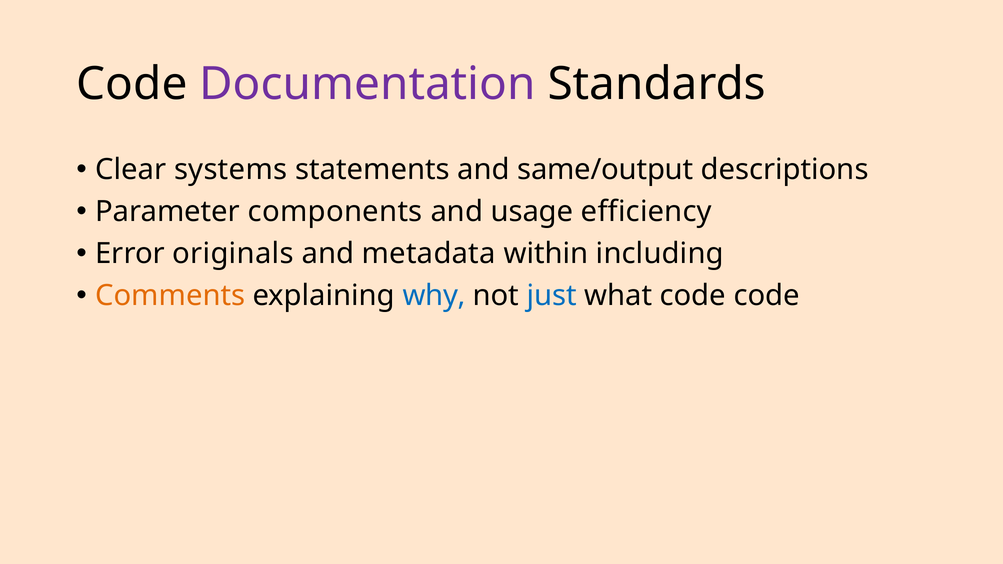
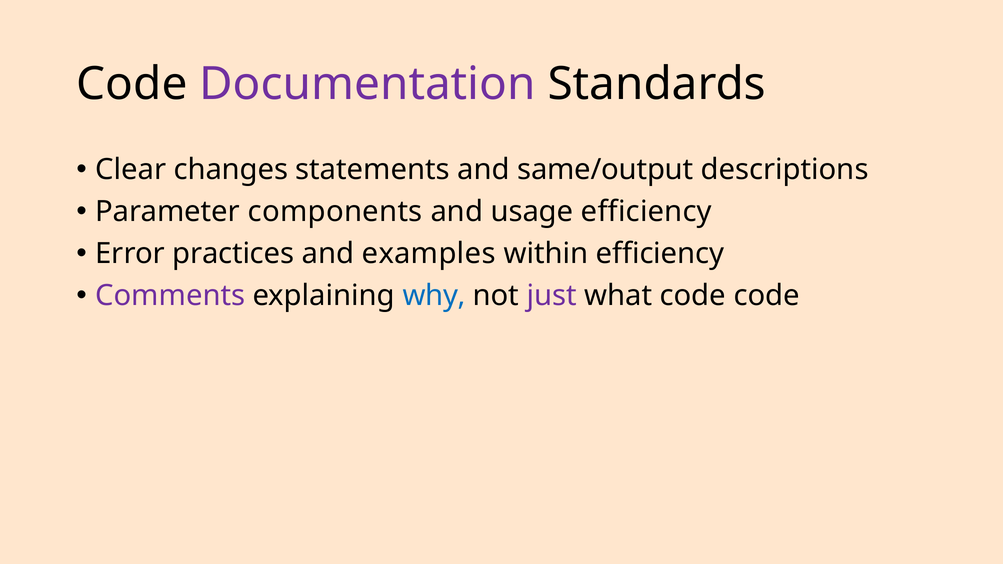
systems: systems -> changes (231, 170)
originals: originals -> practices (233, 254)
metadata: metadata -> examples (429, 254)
within including: including -> efficiency (660, 254)
Comments colour: orange -> purple (170, 296)
just colour: blue -> purple (552, 296)
